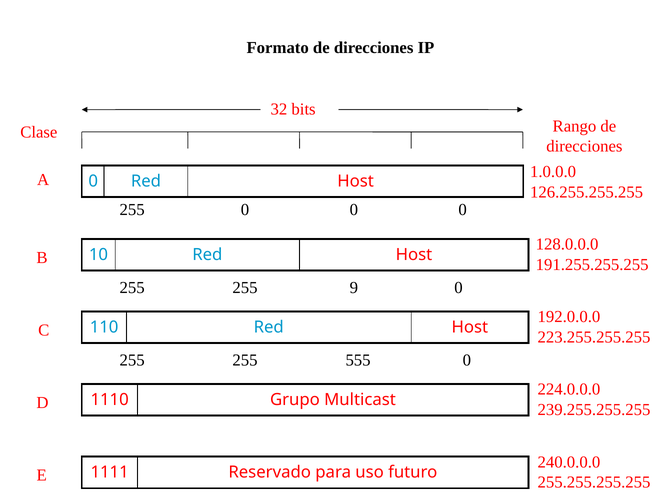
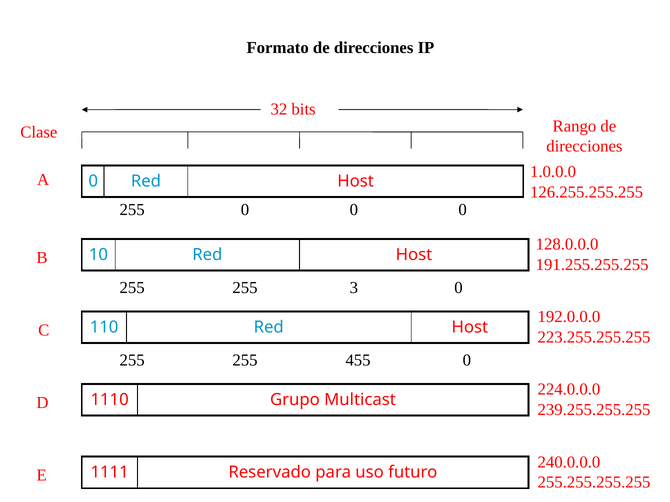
9: 9 -> 3 (354, 288)
555: 555 -> 455 (358, 361)
